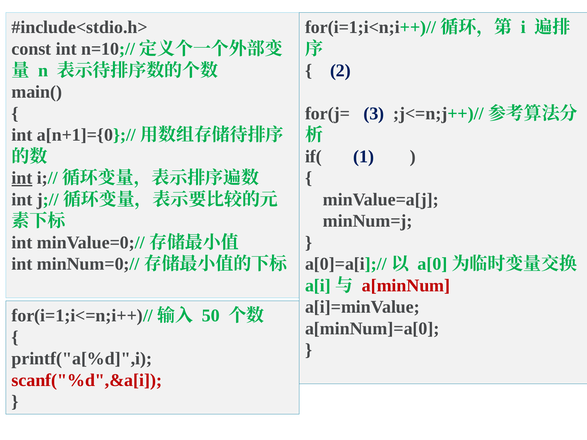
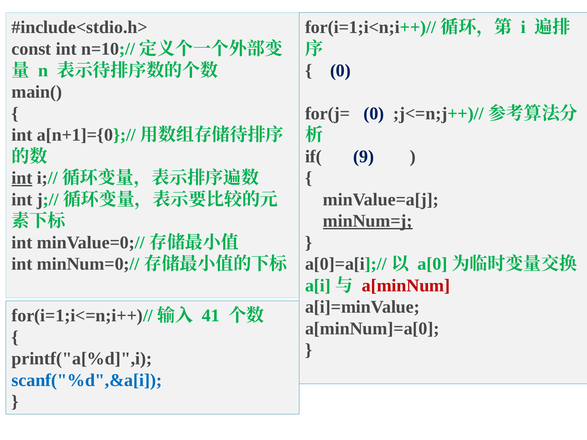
2: 2 -> 0 (340, 70)
for(j= 3: 3 -> 0 (374, 113)
1: 1 -> 9 (364, 157)
minNum=j underline: none -> present (368, 221)
50: 50 -> 41 (211, 316)
scanf("%d",&a[i colour: red -> blue (87, 380)
